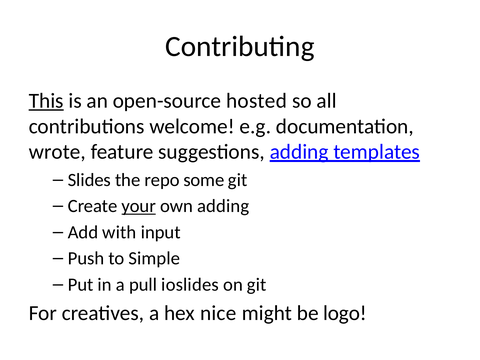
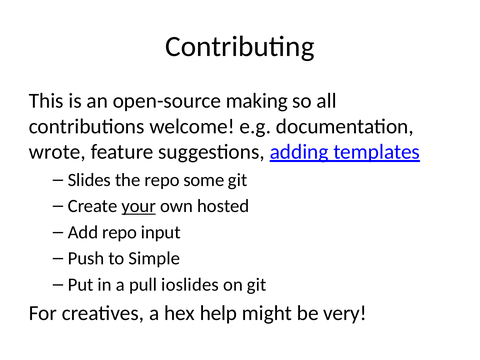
This underline: present -> none (46, 101)
hosted: hosted -> making (257, 101)
own adding: adding -> hosted (223, 206)
Add with: with -> repo (120, 232)
nice: nice -> help (218, 313)
logo: logo -> very (345, 313)
